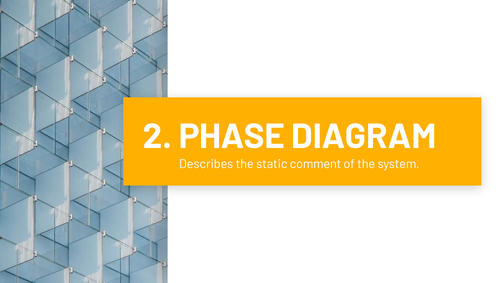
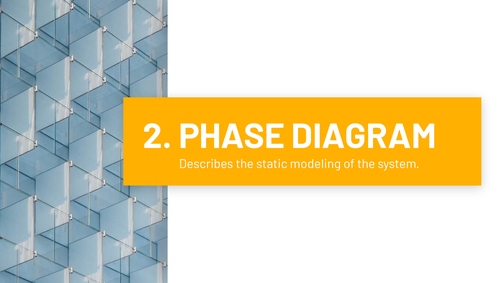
comment: comment -> modeling (315, 164)
